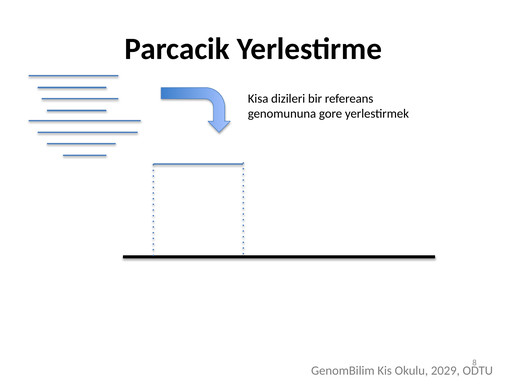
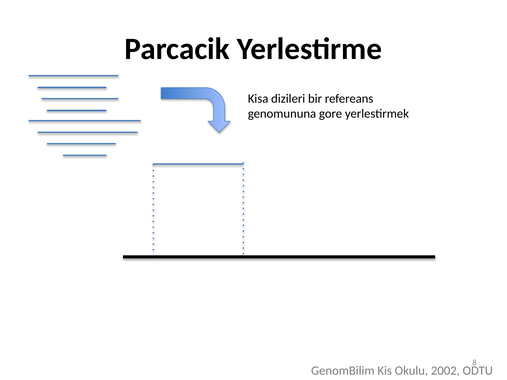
2029: 2029 -> 2002 (445, 371)
